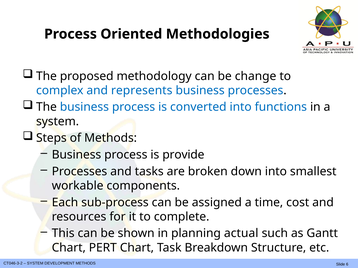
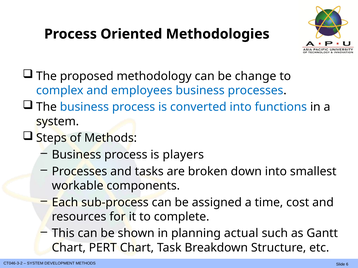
represents: represents -> employees (142, 91)
provide: provide -> players (183, 155)
